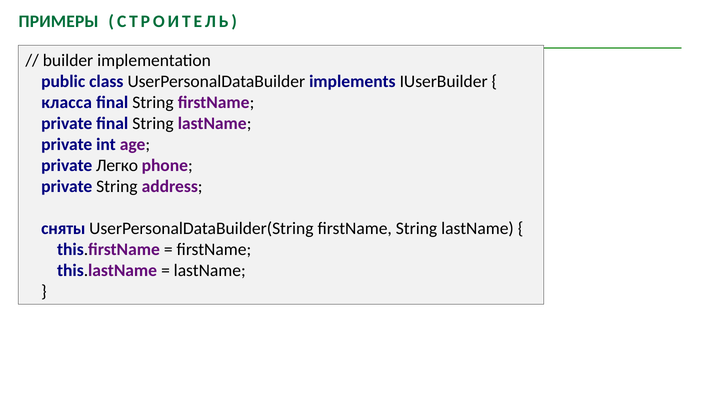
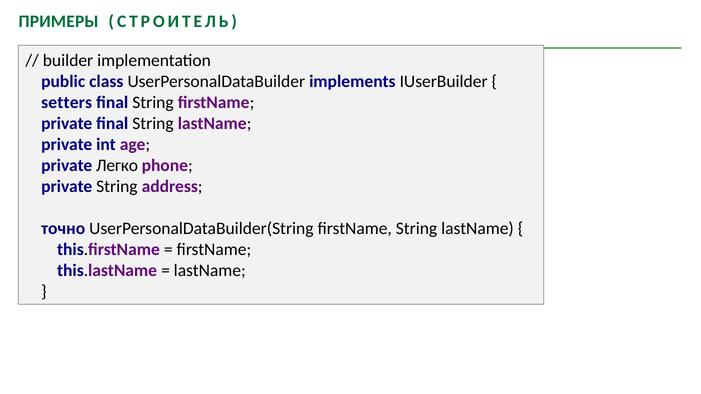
класса: класса -> setters (67, 102)
сняты: сняты -> точно (63, 229)
